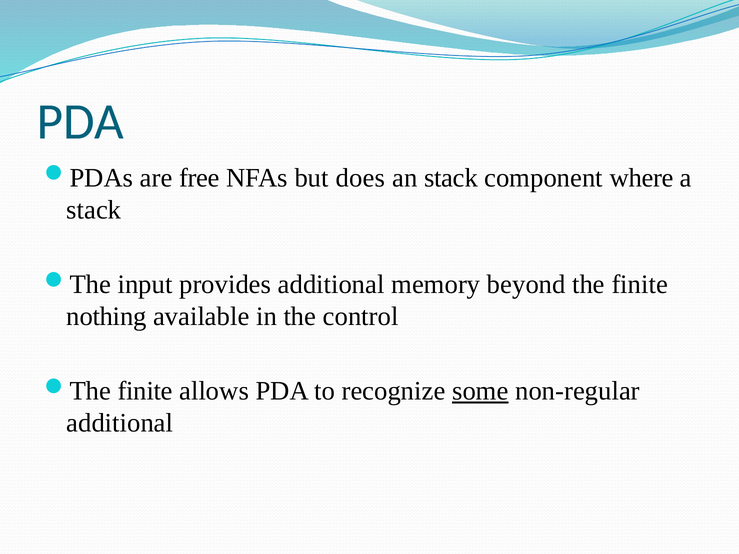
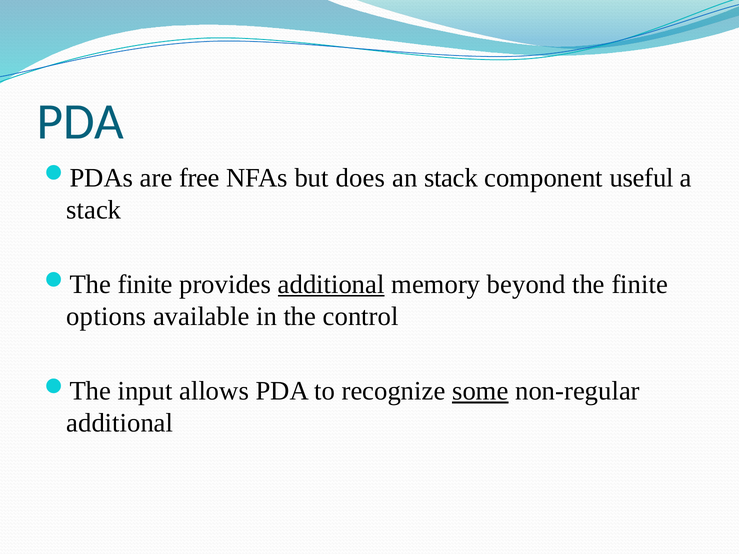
where: where -> useful (642, 178)
input: input -> finite (145, 285)
additional underline: none -> present (331, 285)
nothing: nothing -> options (106, 317)
finite: finite -> input (145, 391)
